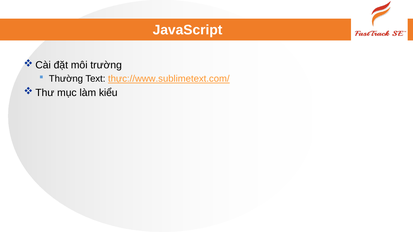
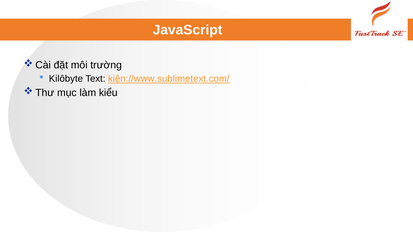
Thường: Thường -> Kilôbyte (66, 79)
thực://www.sublimetext.com/: thực://www.sublimetext.com/ -> kiện://www.sublimetext.com/ (169, 79)
